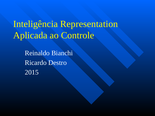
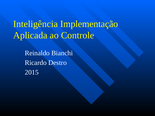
Representation: Representation -> Implementação (89, 24)
